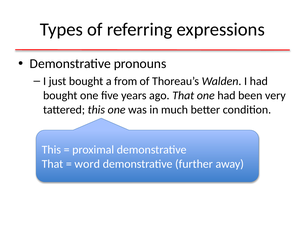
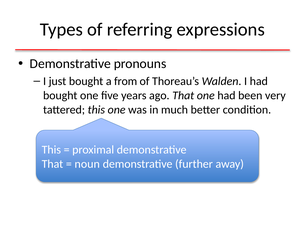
word: word -> noun (87, 164)
